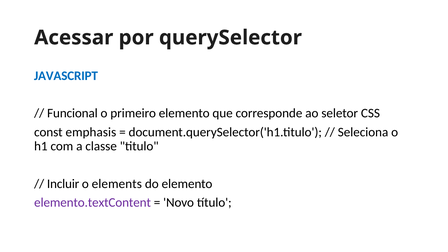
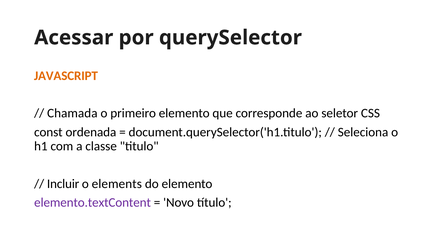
JAVASCRIPT colour: blue -> orange (66, 76)
Funcional: Funcional -> Chamada (72, 113)
emphasis: emphasis -> ordenada (91, 132)
